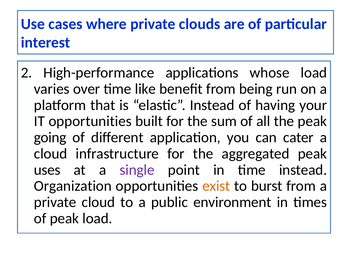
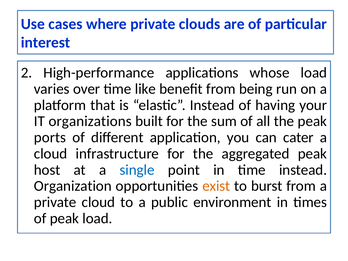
IT opportunities: opportunities -> organizations (90, 121)
going: going -> ports (50, 137)
uses: uses -> host (47, 170)
single colour: purple -> blue (137, 170)
